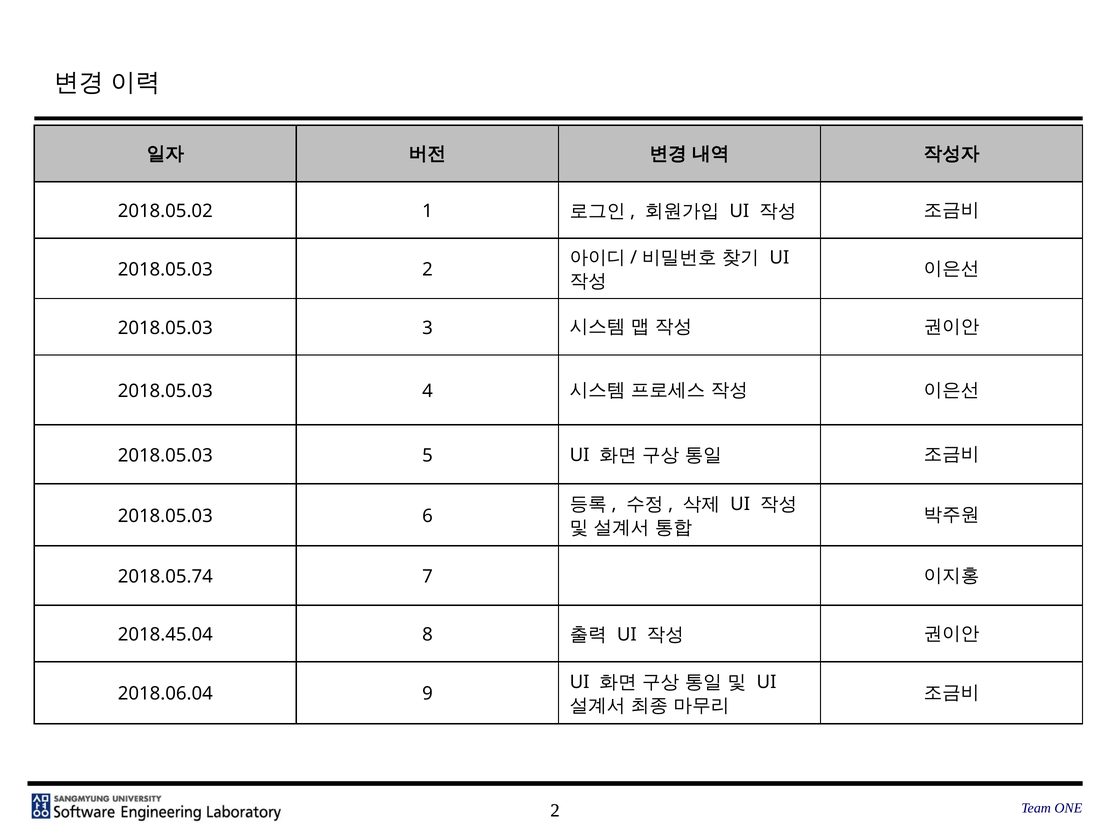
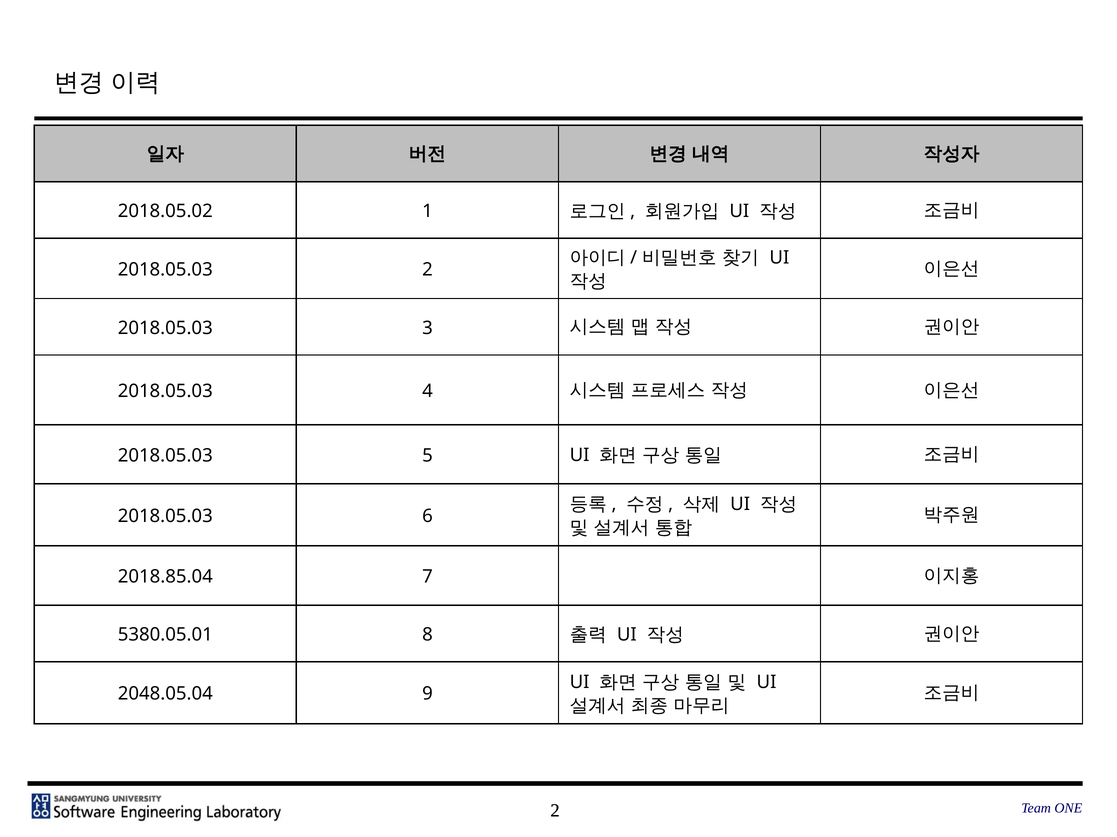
2018.05.74: 2018.05.74 -> 2018.85.04 (165, 577)
2018.45.04: 2018.45.04 -> 5380.05.01 (165, 635)
2018.06.04: 2018.06.04 -> 2048.05.04 (165, 694)
